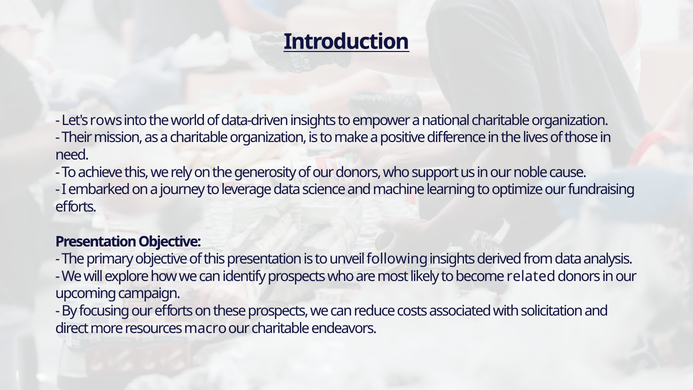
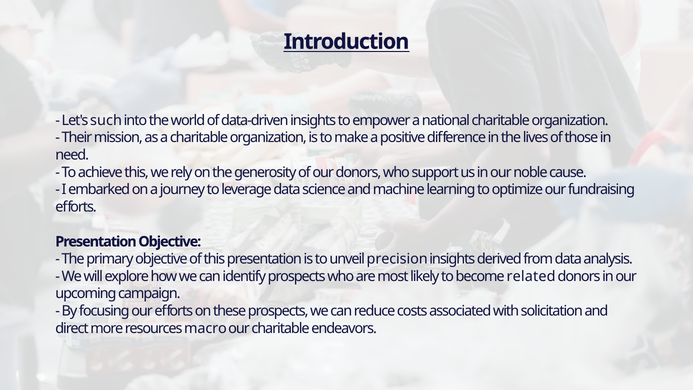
rows: rows -> such (106, 120)
following: following -> precision (397, 259)
